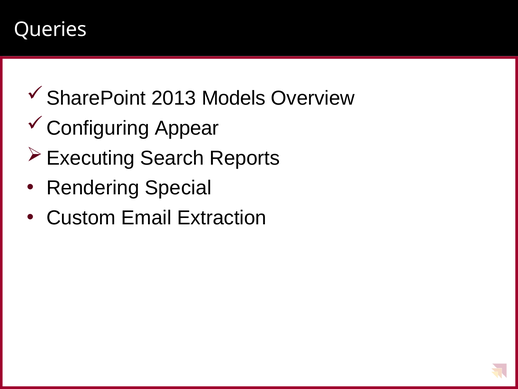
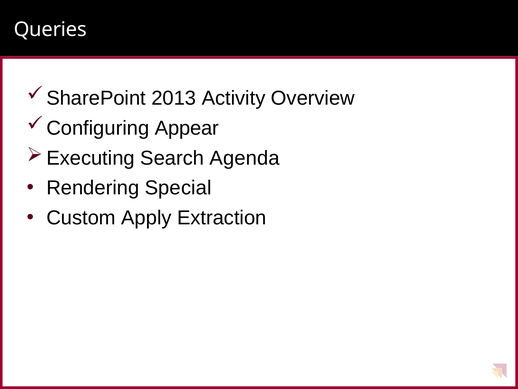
Models: Models -> Activity (234, 98)
Reports: Reports -> Agenda (245, 158)
Email: Email -> Apply (146, 218)
